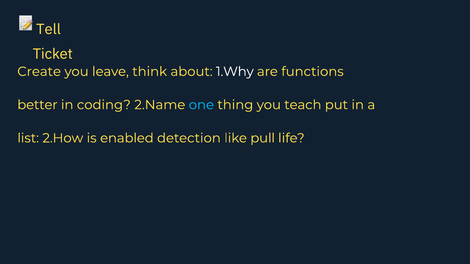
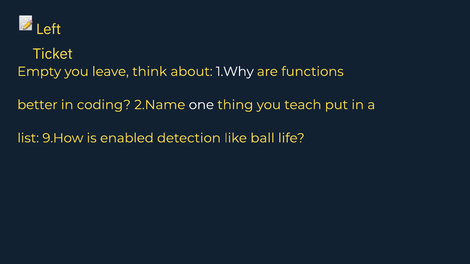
Tell: Tell -> Left (49, 29)
Create: Create -> Empty (39, 72)
one colour: light blue -> white (201, 105)
2.How: 2.How -> 9.How (63, 138)
pull: pull -> ball (263, 138)
